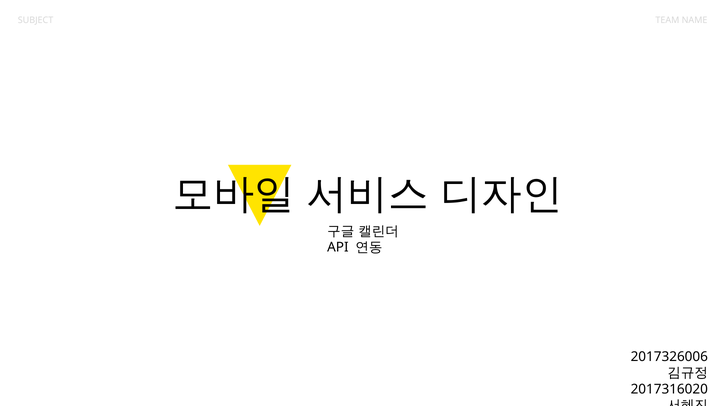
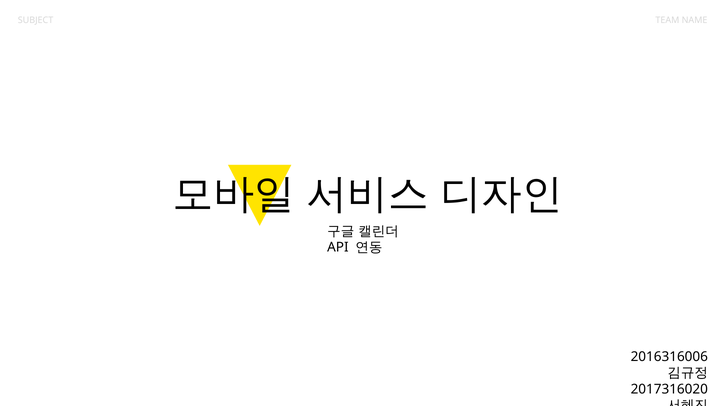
2017326006: 2017326006 -> 2016316006 (669, 357)
